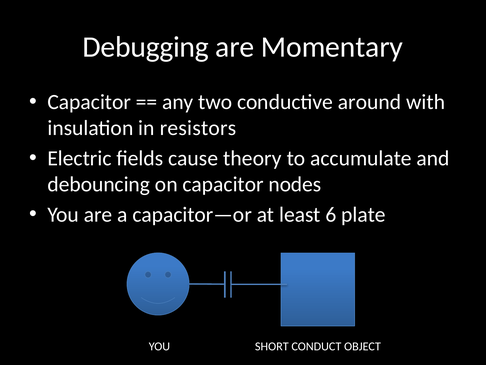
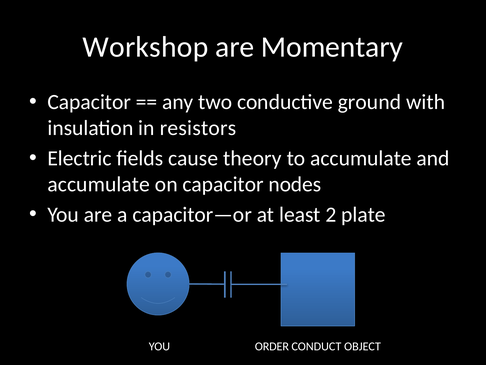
Debugging: Debugging -> Workshop (145, 47)
around: around -> ground (369, 102)
debouncing: debouncing -> accumulate (99, 184)
6: 6 -> 2 (331, 214)
SHORT: SHORT -> ORDER (272, 346)
